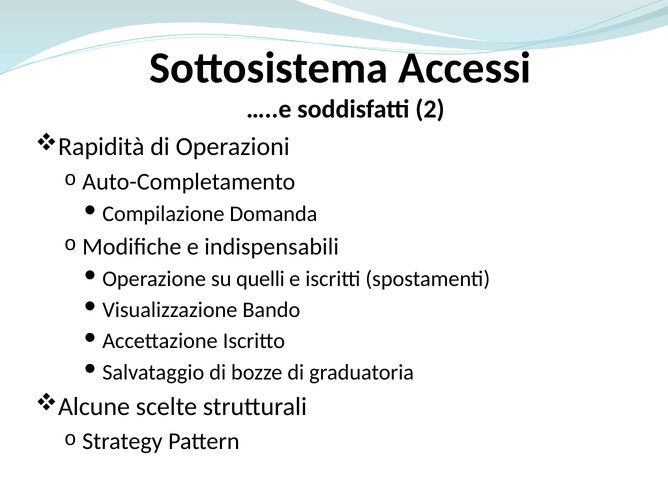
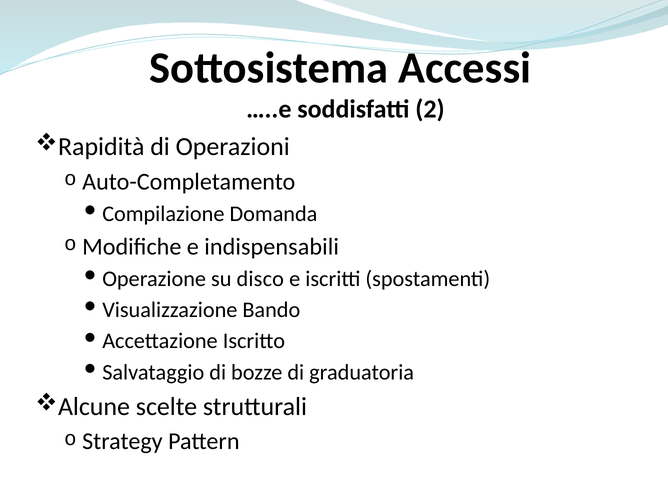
quelli: quelli -> disco (260, 279)
